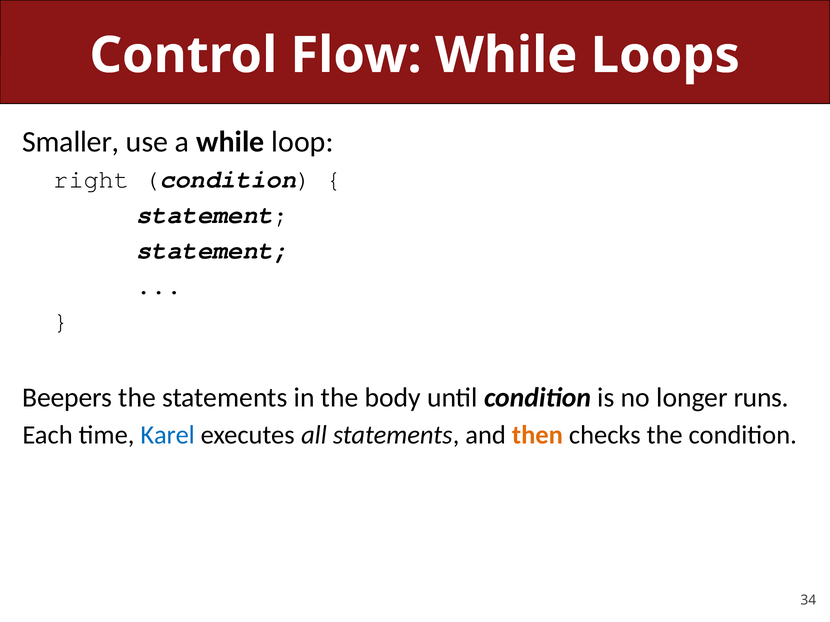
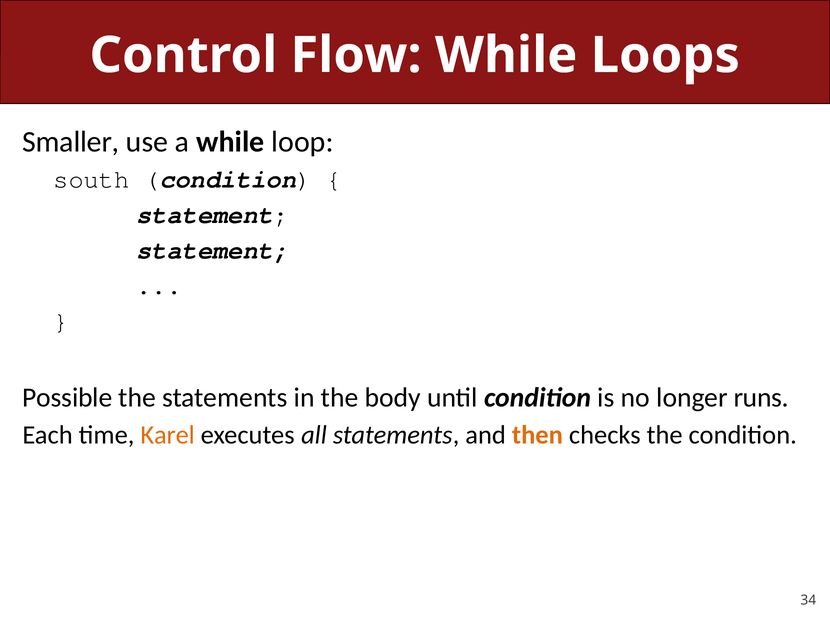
right: right -> south (91, 180)
Beepers: Beepers -> Possible (67, 398)
Karel colour: blue -> orange (168, 436)
